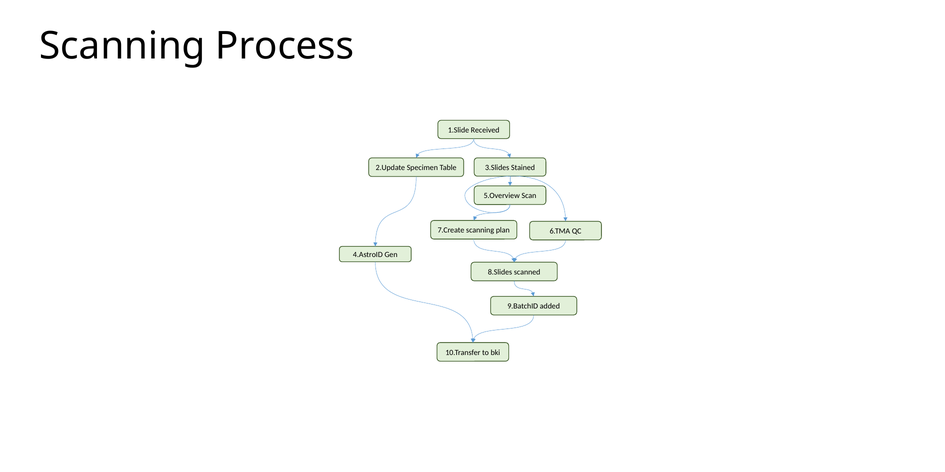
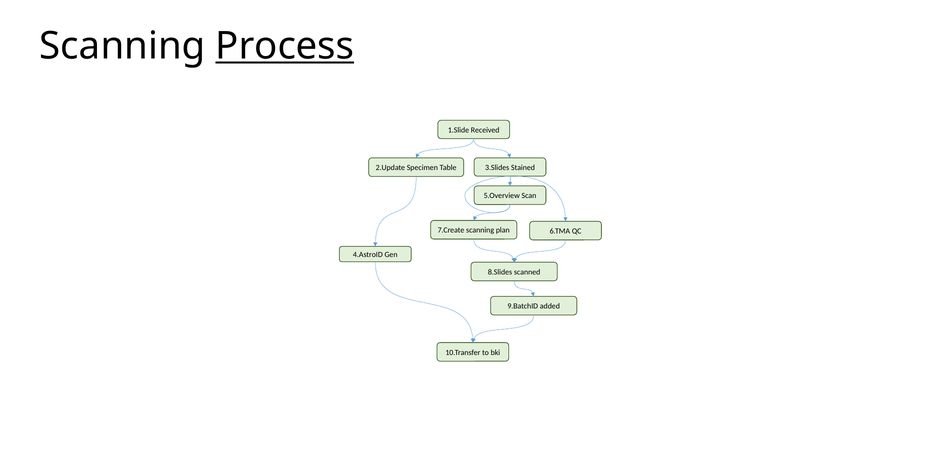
Process underline: none -> present (285, 46)
